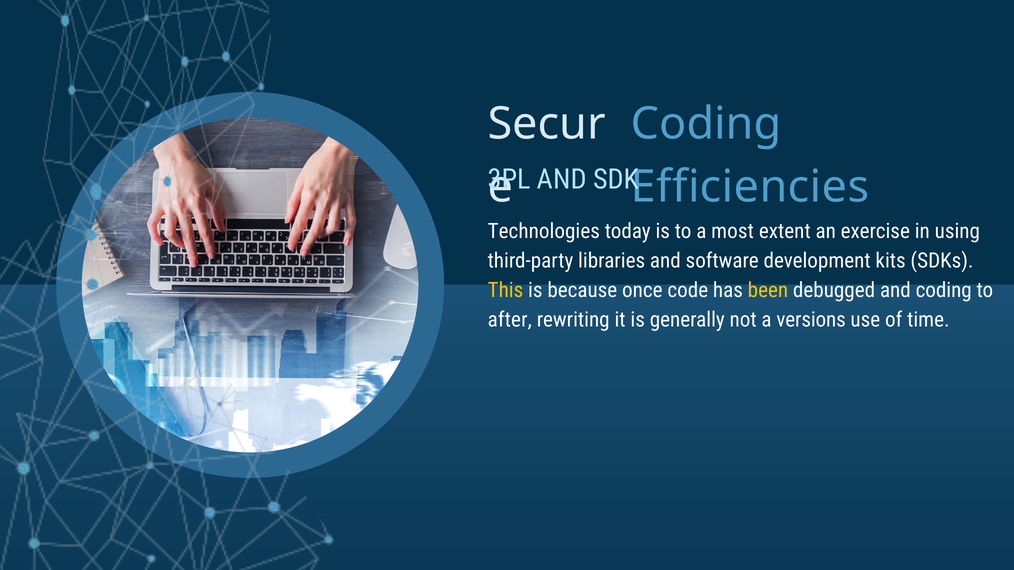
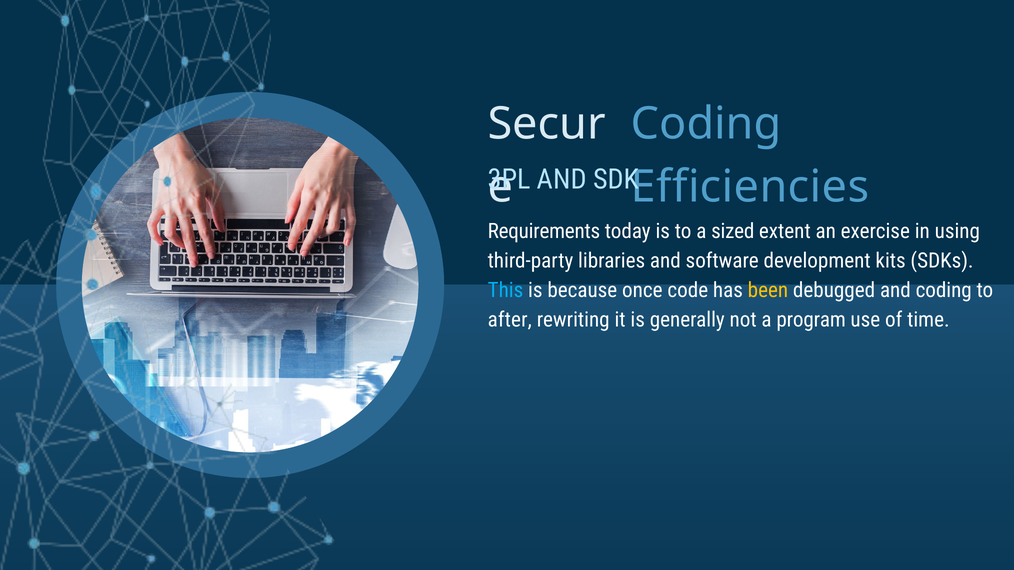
Technologies: Technologies -> Requirements (544, 231)
most: most -> sized (733, 231)
This colour: yellow -> light blue (505, 291)
versions: versions -> program (811, 320)
